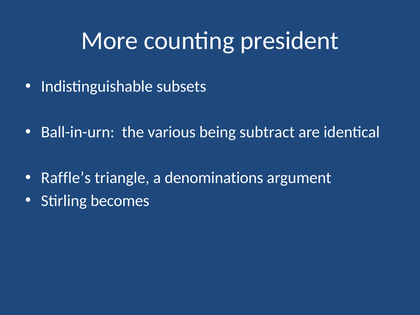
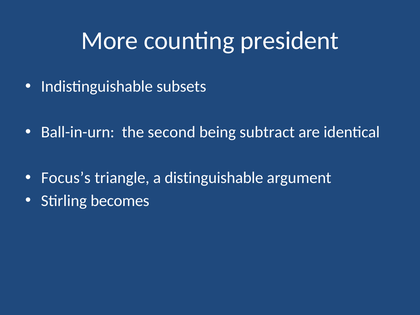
various: various -> second (172, 132)
Raffle’s: Raffle’s -> Focus’s (66, 178)
denominations: denominations -> distinguishable (214, 178)
